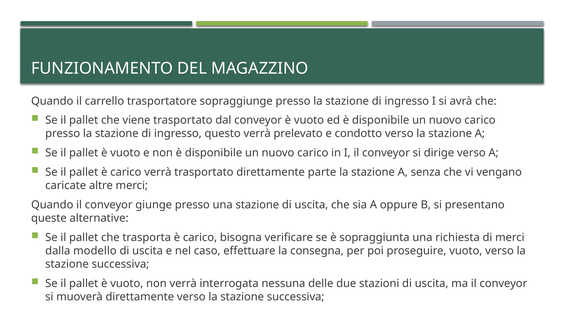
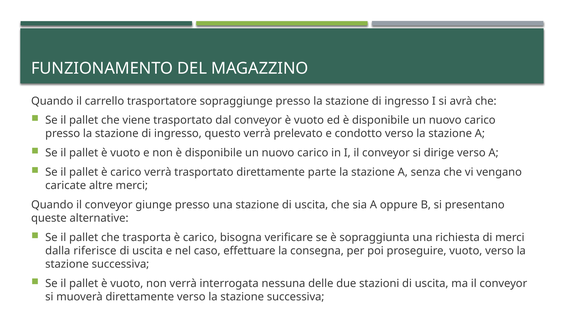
modello: modello -> riferisce (95, 251)
